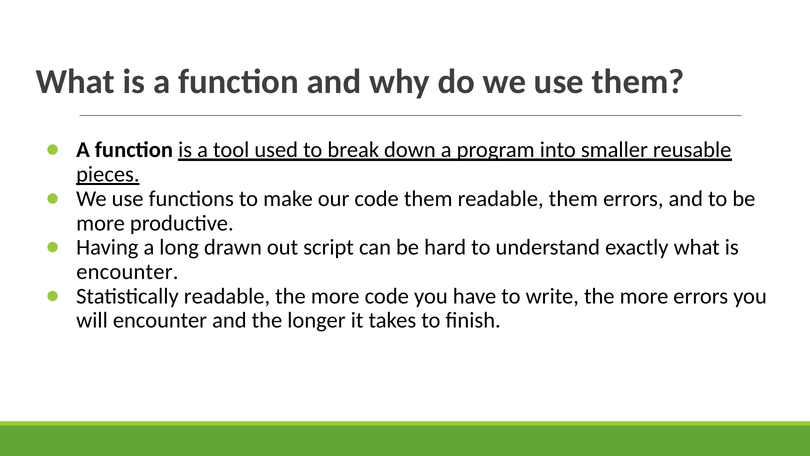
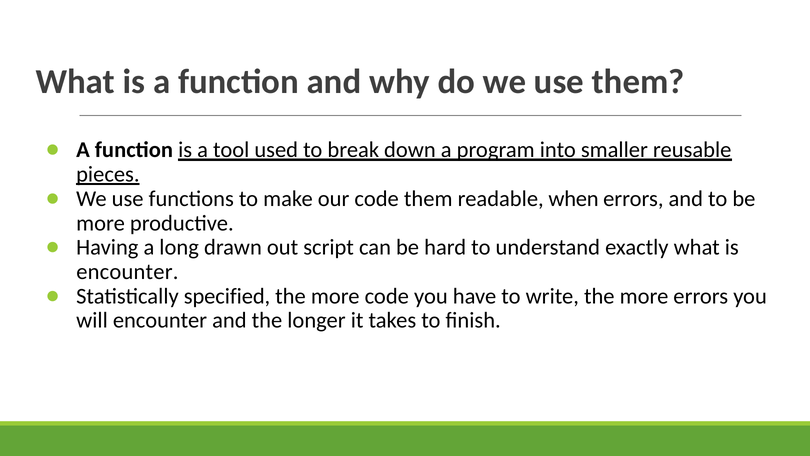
readable them: them -> when (574, 199)
Statistically readable: readable -> specified (227, 296)
